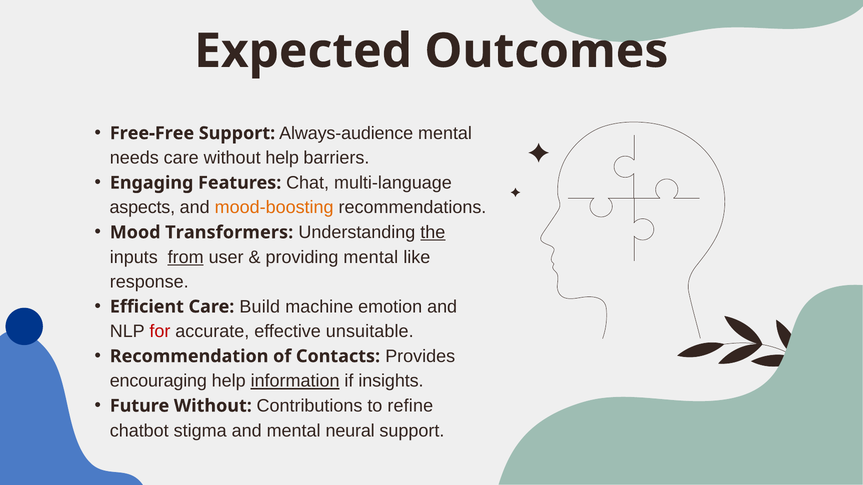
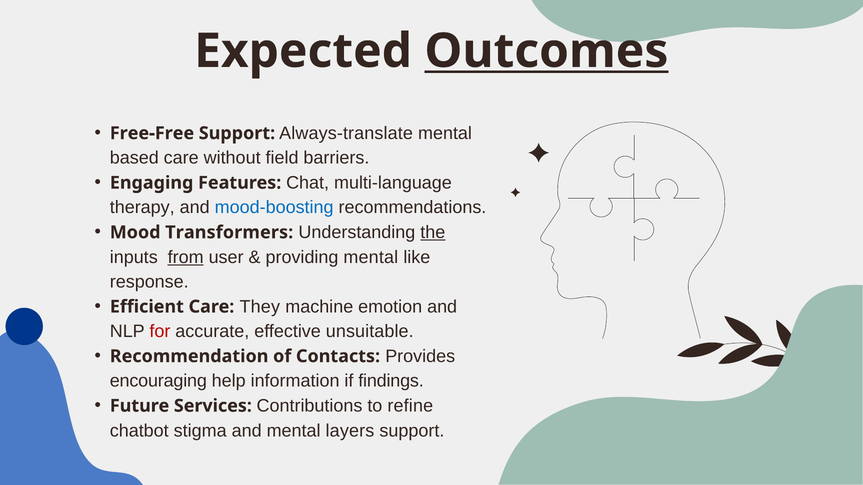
Outcomes underline: none -> present (546, 51)
Always-audience: Always-audience -> Always-translate (346, 133)
needs: needs -> based (134, 158)
without help: help -> field (282, 158)
aspects: aspects -> therapy (142, 208)
mood-boosting colour: orange -> blue (274, 208)
Build: Build -> They (260, 307)
information underline: present -> none (295, 381)
insights: insights -> findings (391, 381)
Future Without: Without -> Services (213, 406)
neural: neural -> layers (350, 431)
